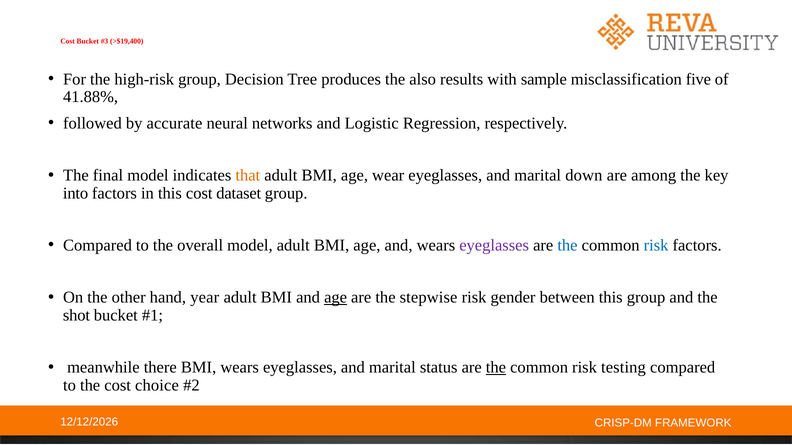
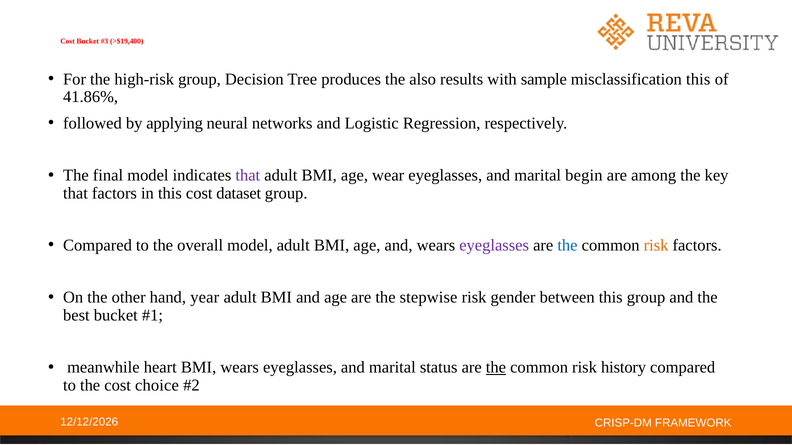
misclassification five: five -> this (698, 79)
41.88%: 41.88% -> 41.86% (91, 97)
accurate: accurate -> applying (175, 123)
that colour: orange -> purple (248, 175)
down: down -> begin (584, 175)
into: into -> that (75, 193)
risk colour: blue -> orange (656, 245)
age underline: present -> none (336, 298)
shot: shot -> best (76, 316)
there: there -> heart (160, 368)
testing: testing -> history (624, 368)
